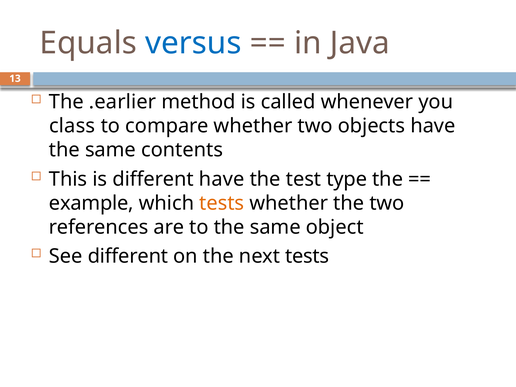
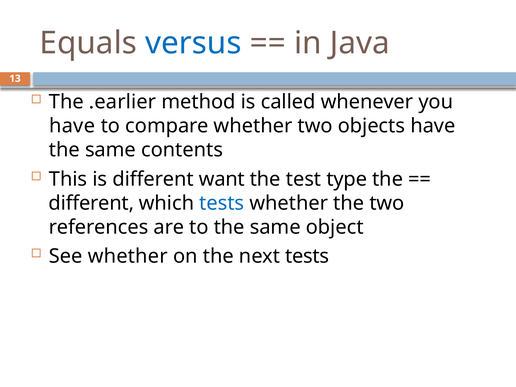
class: class -> have (72, 126)
different have: have -> want (222, 179)
example: example -> different (91, 203)
tests colour: orange -> blue (222, 203)
See different: different -> whether (128, 256)
